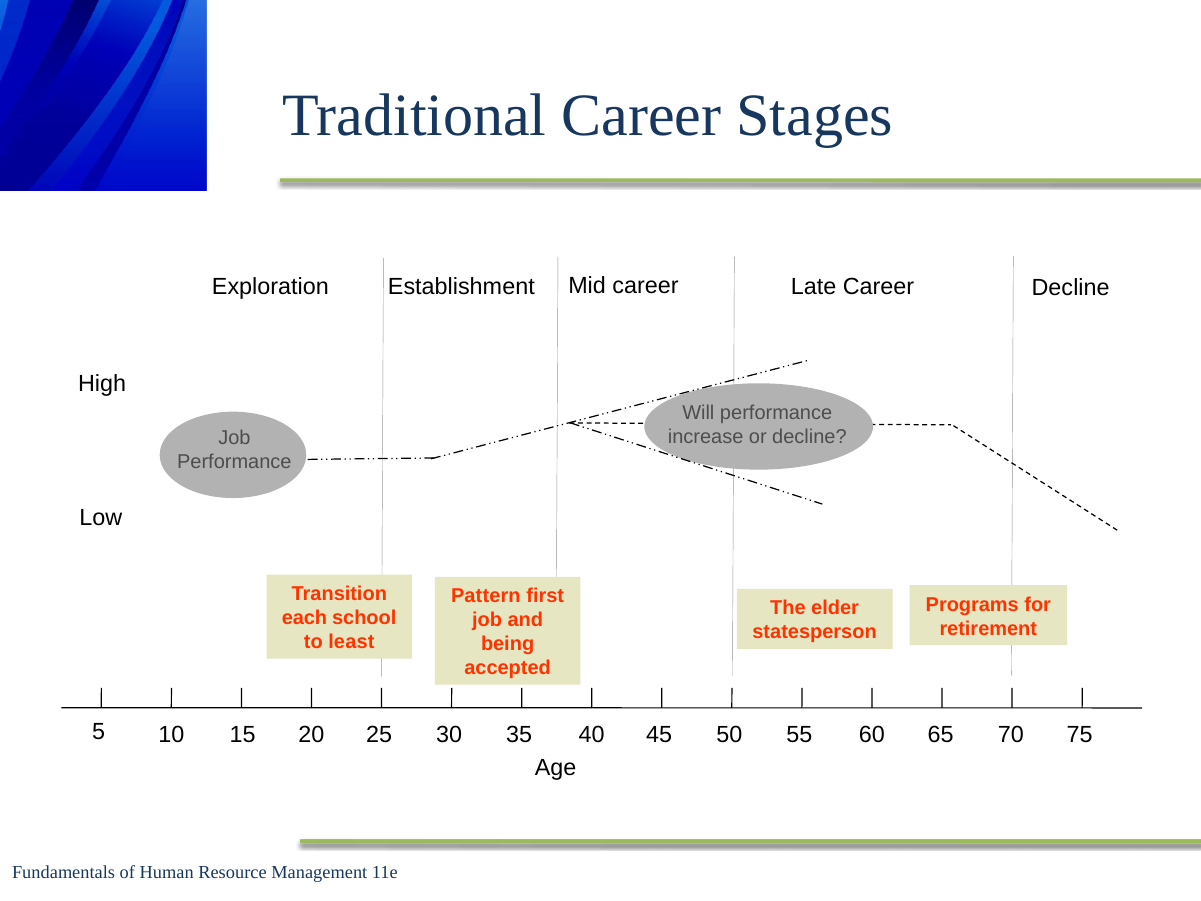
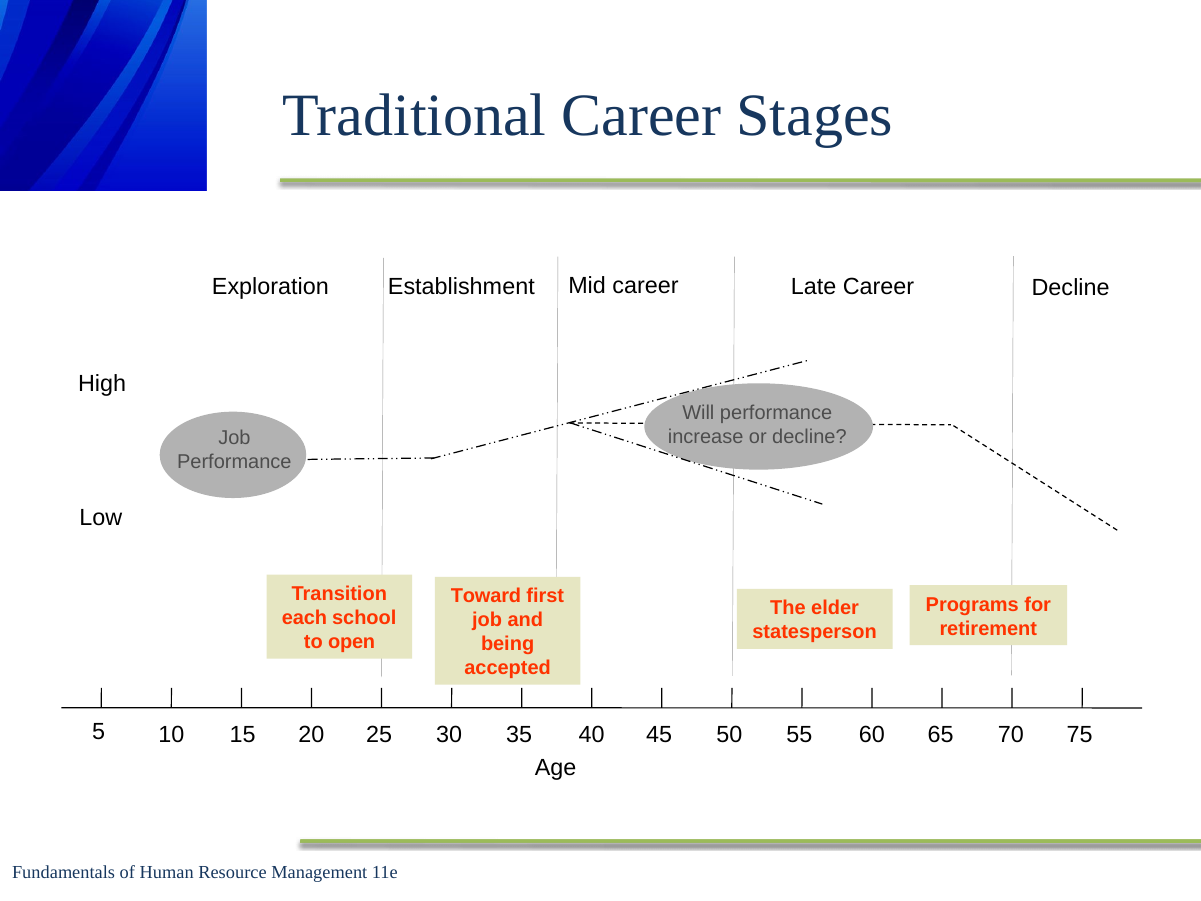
Pattern: Pattern -> Toward (486, 596)
least: least -> open (352, 642)
